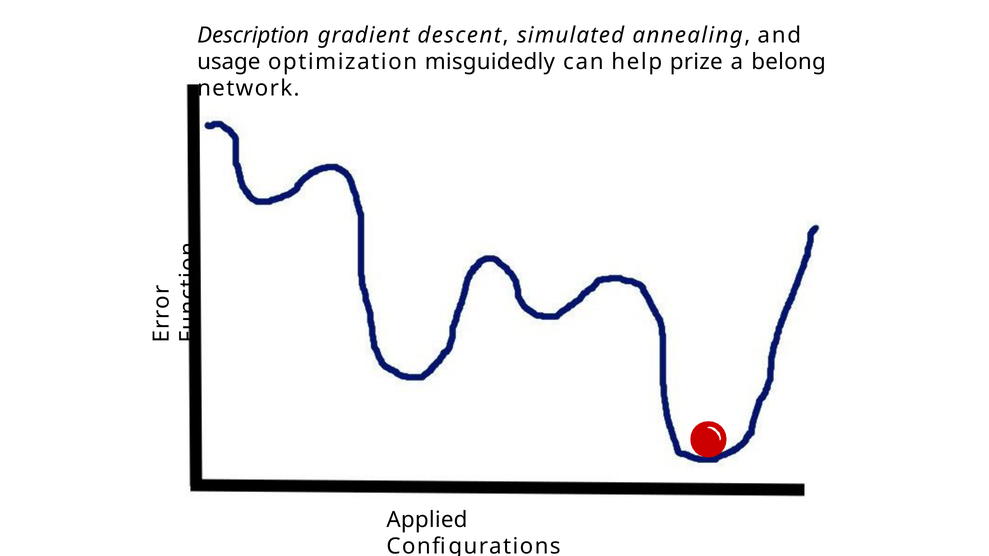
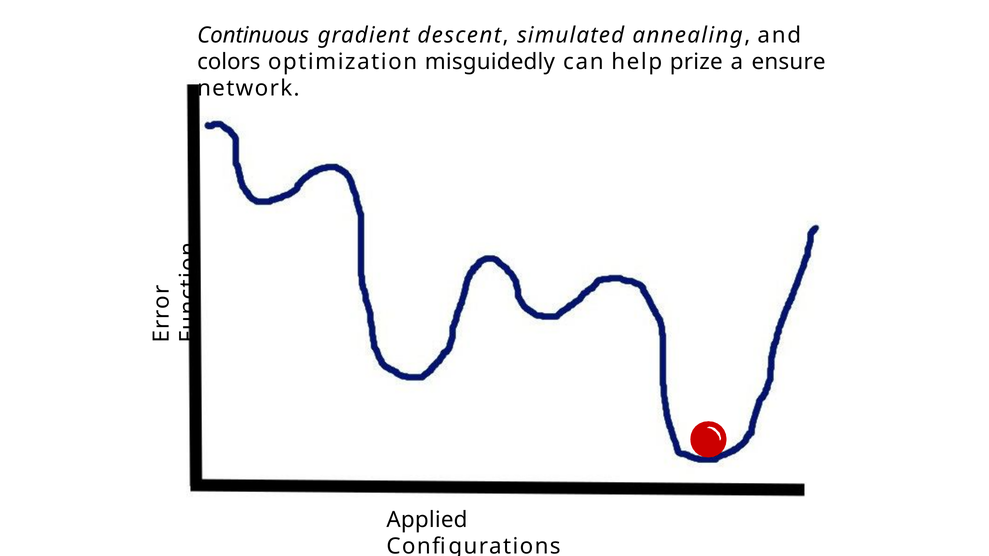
Description: Description -> Continuous (253, 35)
usage: usage -> colors (229, 62)
belong: belong -> ensure (789, 62)
